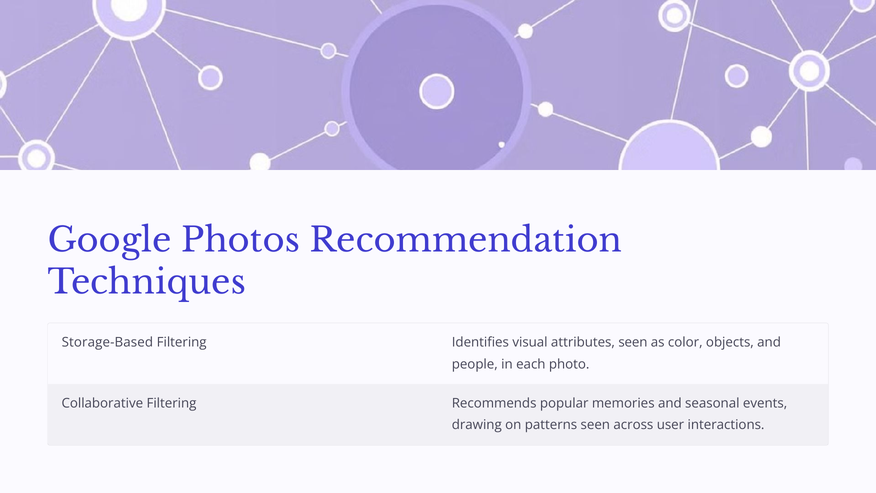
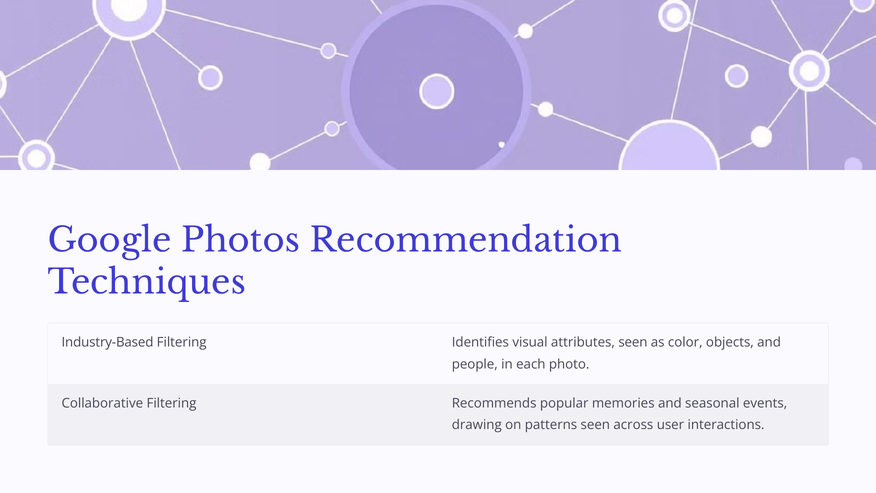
Storage-Based: Storage-Based -> Industry-Based (107, 342)
